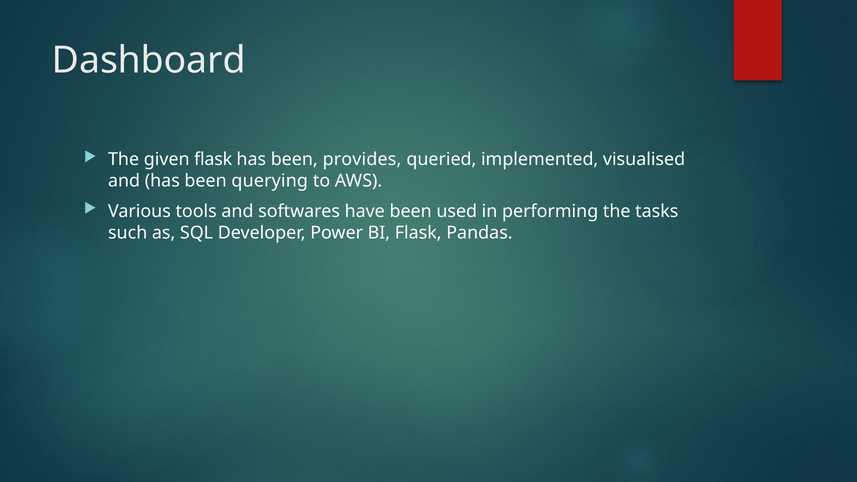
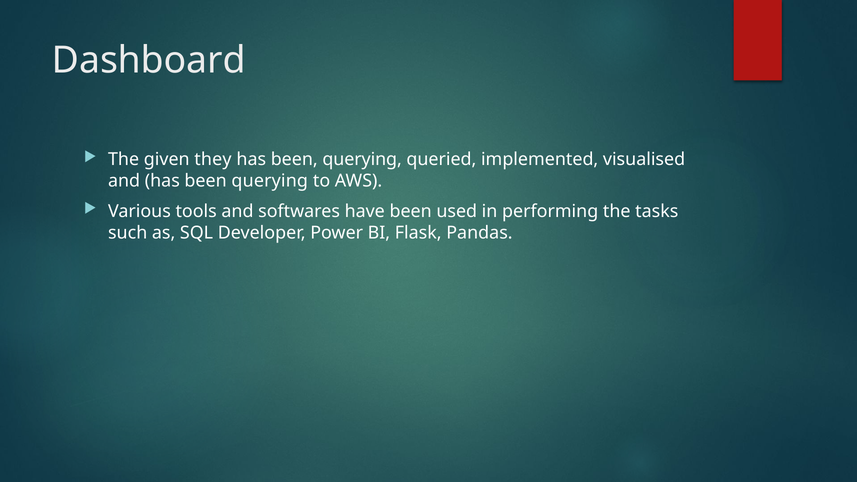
given flask: flask -> they (213, 159)
provides: provides -> querying (362, 159)
